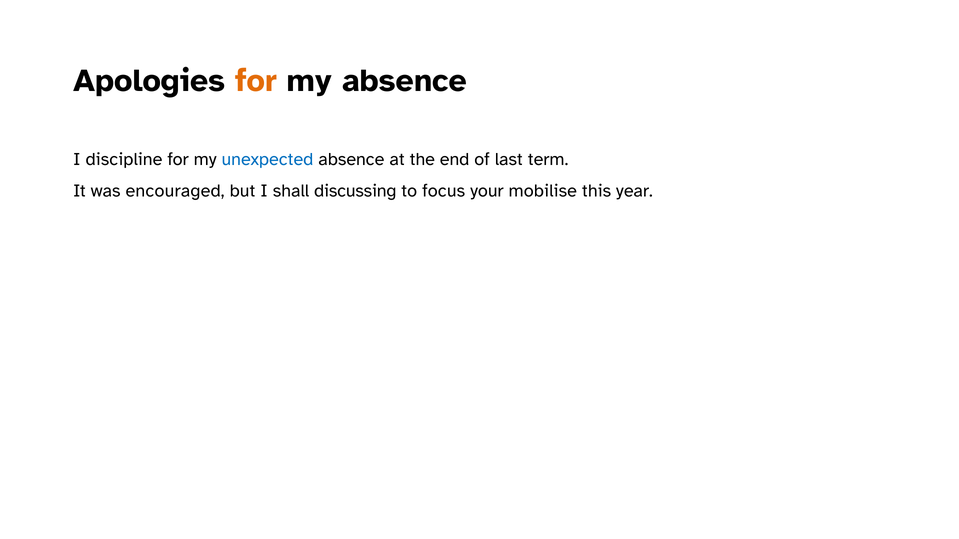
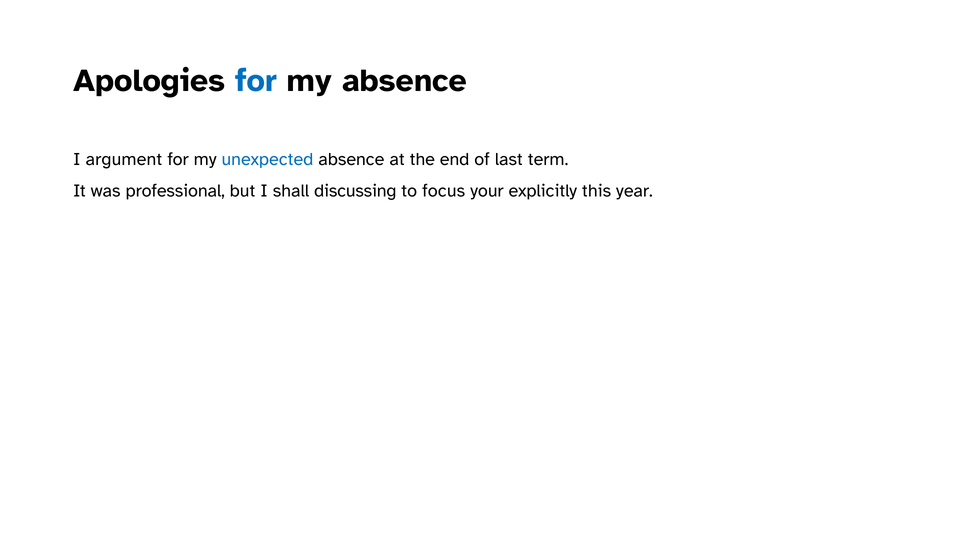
for colour: orange -> blue (256, 81)
discipline: discipline -> argument (124, 159)
encouraged: encouraged -> professional (175, 191)
mobilise: mobilise -> explicitly (543, 191)
